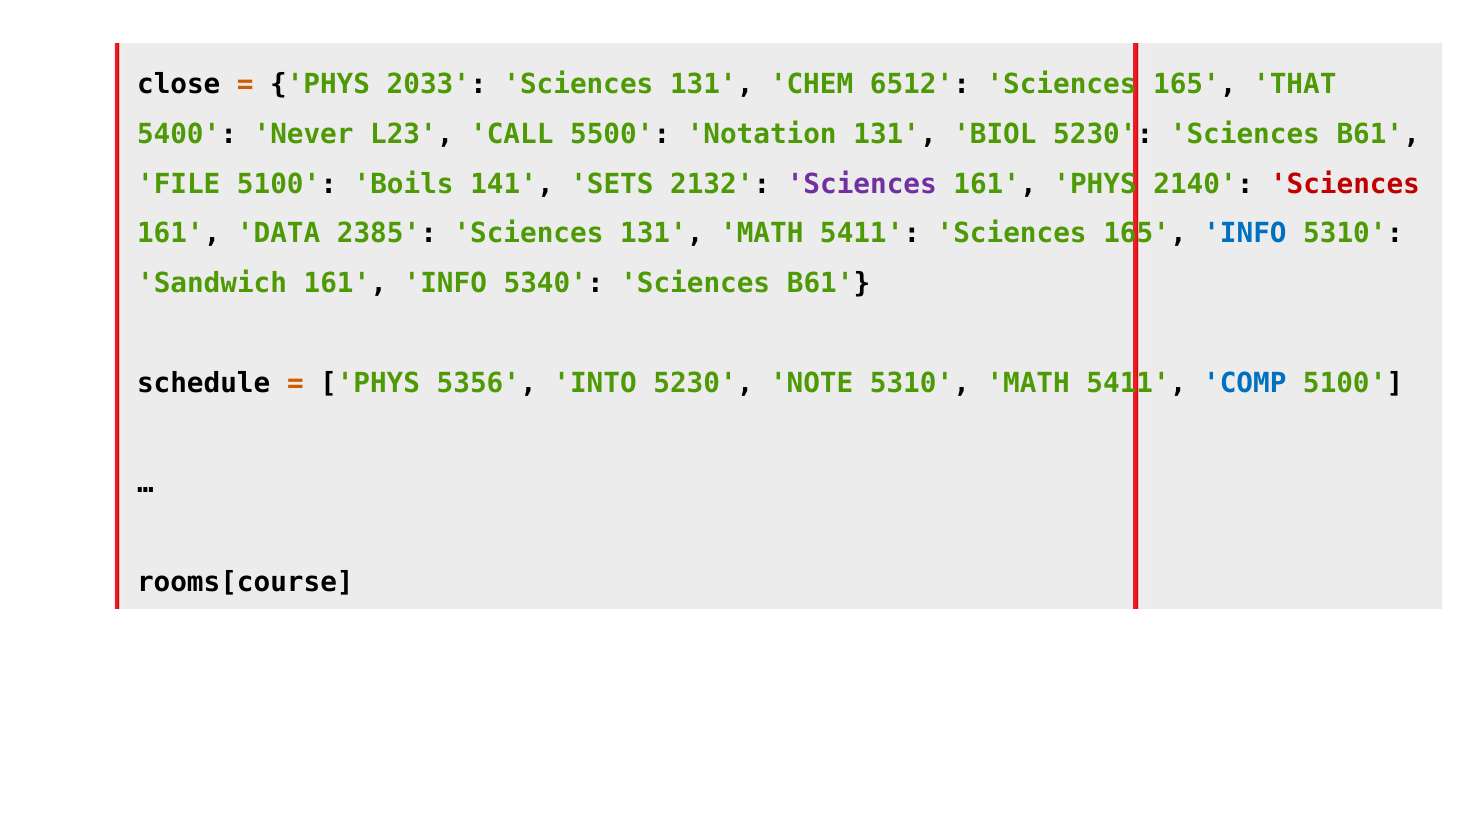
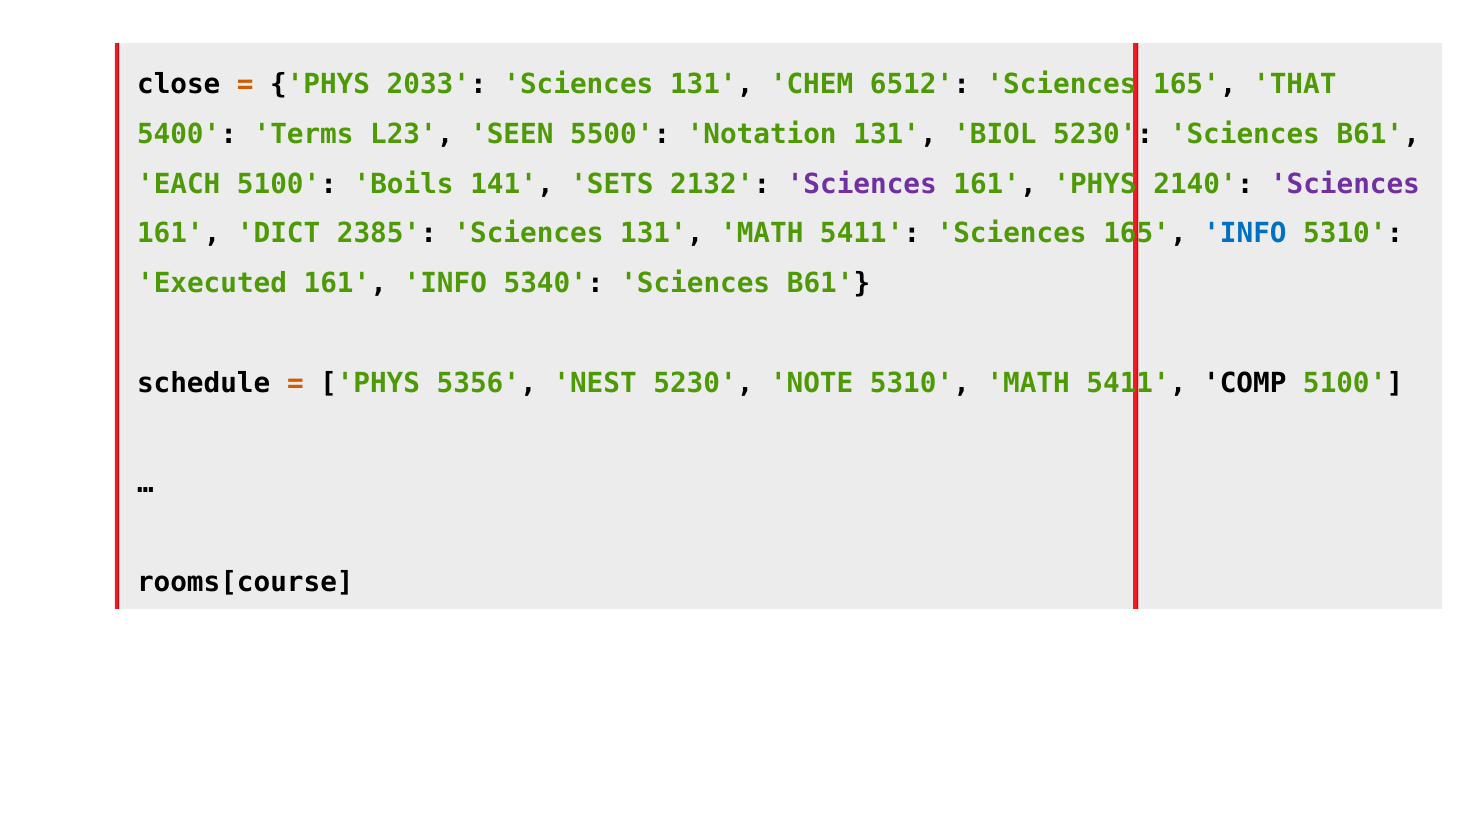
Never: Never -> Terms (304, 134)
CALL: CALL -> SEEN (512, 134)
FILE: FILE -> EACH (179, 184)
Sciences colour: red -> purple (1345, 184)
DATA: DATA -> DICT (279, 234)
Sandwich: Sandwich -> Executed (212, 284)
INTO: INTO -> NEST (595, 383)
COMP colour: blue -> black (1245, 383)
